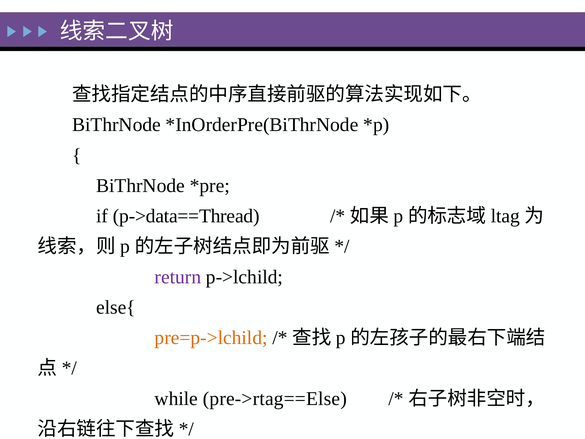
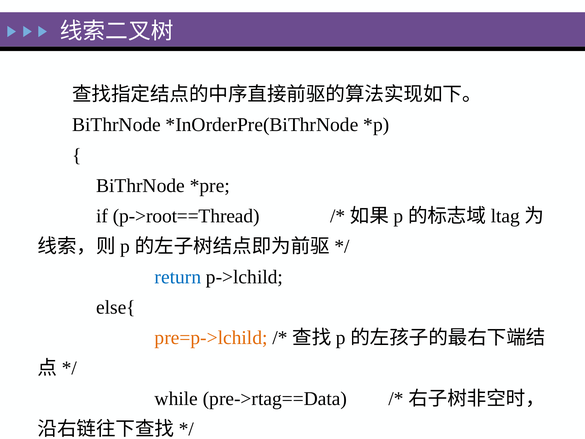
p->data==Thread: p->data==Thread -> p->root==Thread (186, 216)
return colour: purple -> blue (178, 277)
pre->rtag==Else: pre->rtag==Else -> pre->rtag==Data (275, 398)
